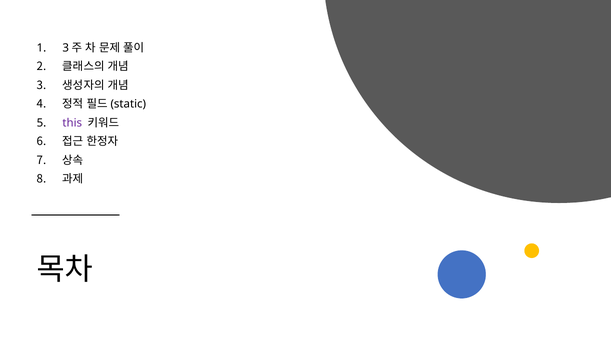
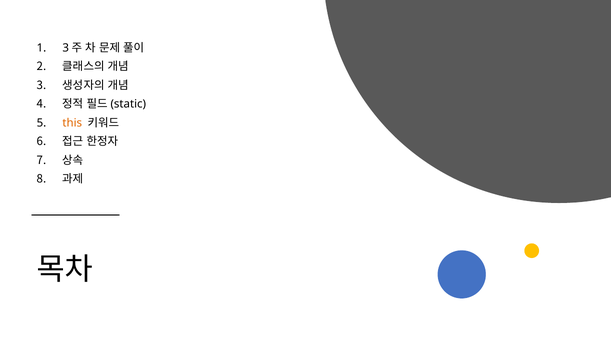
this colour: purple -> orange (72, 123)
